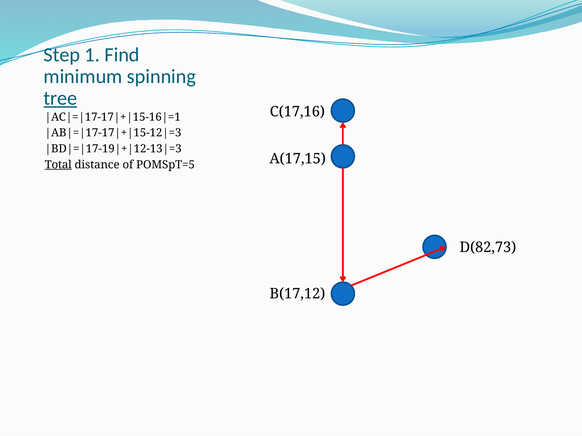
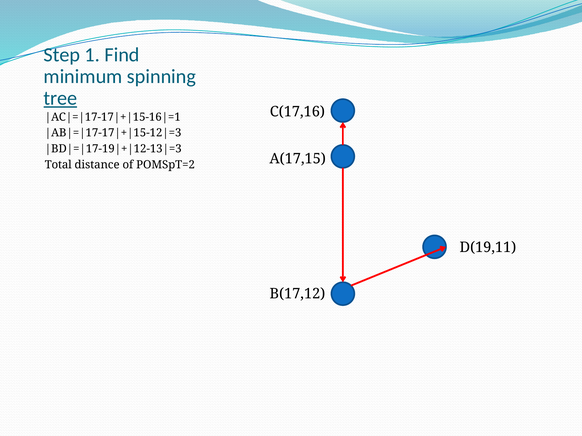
Total underline: present -> none (58, 165)
POMSpT=5: POMSpT=5 -> POMSpT=2 (166, 165)
D(82,73: D(82,73 -> D(19,11 (488, 248)
